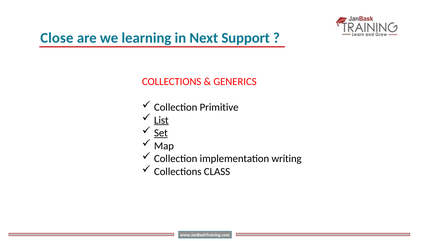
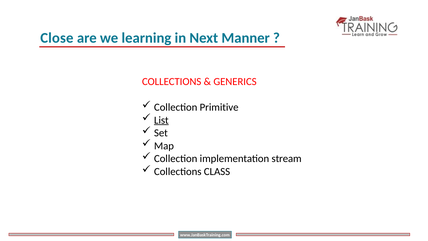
Support: Support -> Manner (246, 38)
Set underline: present -> none (161, 133)
writing: writing -> stream (287, 159)
